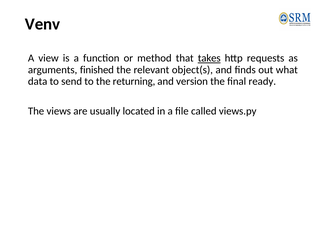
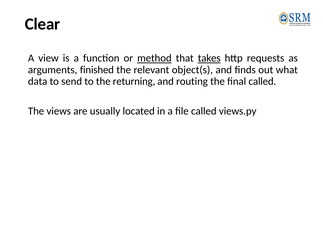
Venv: Venv -> Clear (43, 24)
method underline: none -> present (154, 58)
version: version -> routing (192, 81)
final ready: ready -> called (262, 81)
